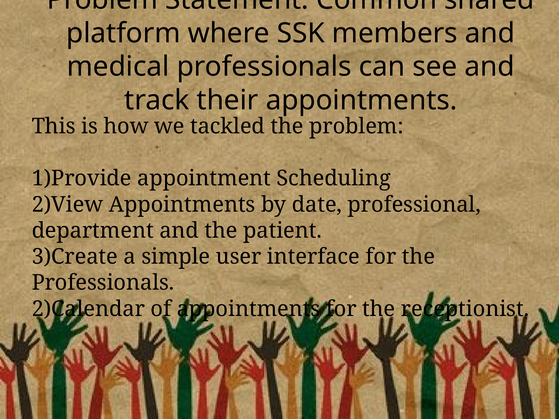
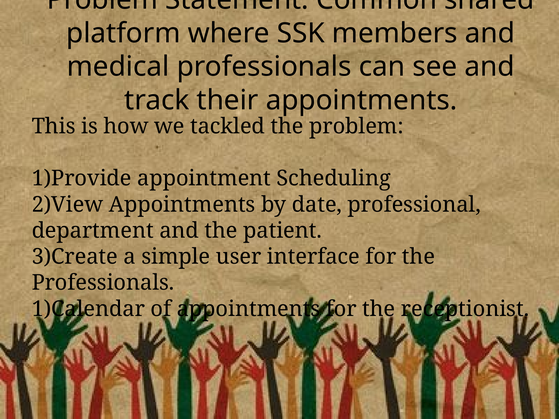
2)Calendar: 2)Calendar -> 1)Calendar (88, 309)
